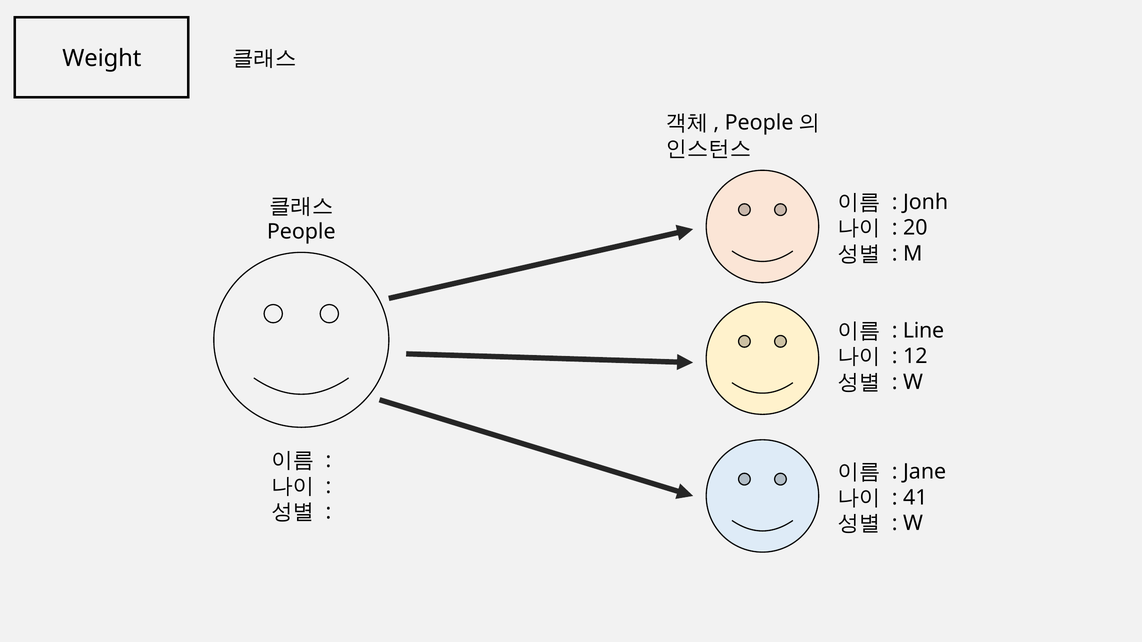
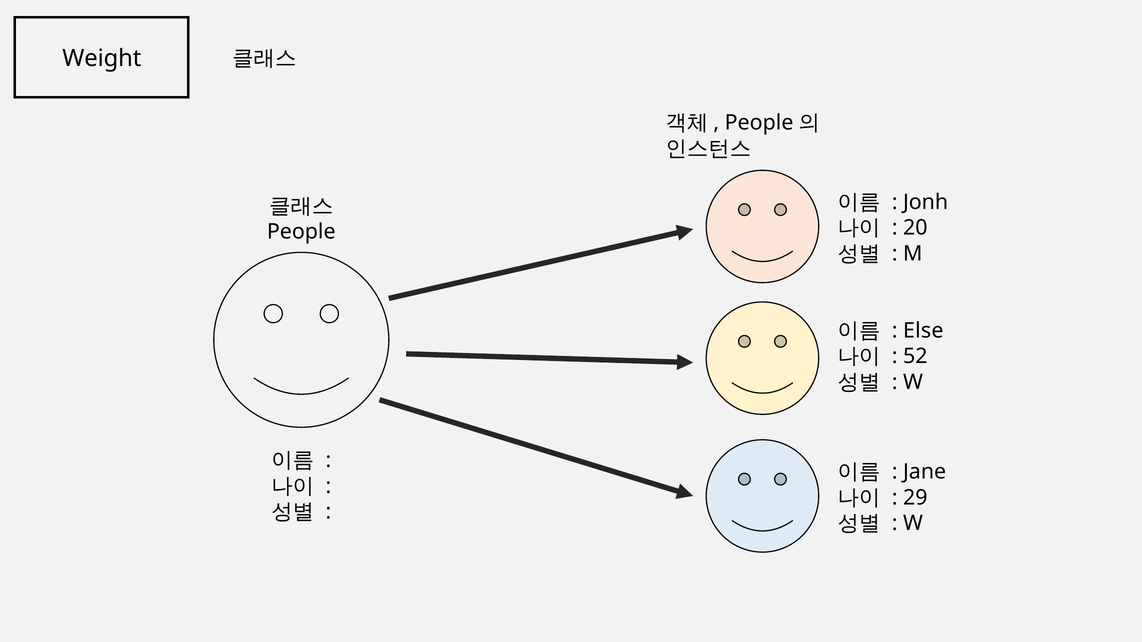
Line: Line -> Else (923, 331)
12: 12 -> 52 (915, 357)
41: 41 -> 29 (915, 498)
